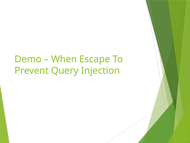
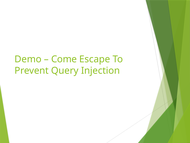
When: When -> Come (64, 59)
